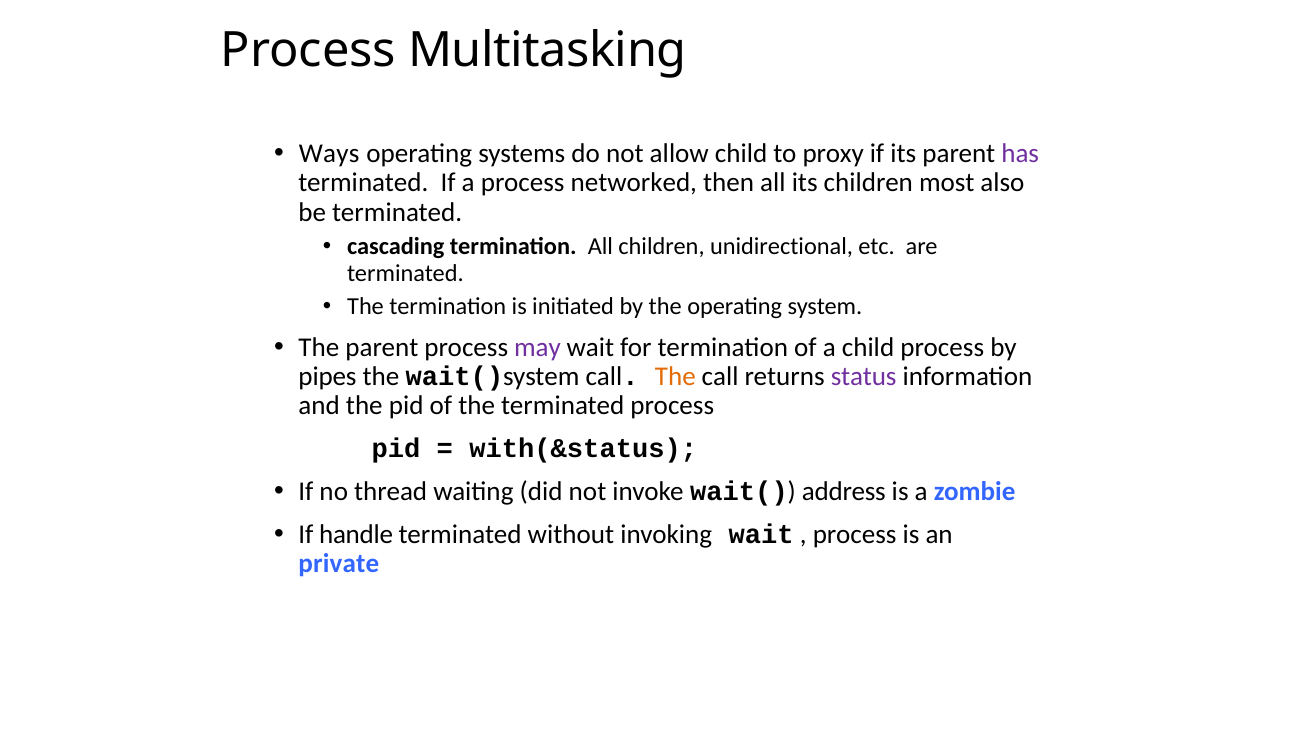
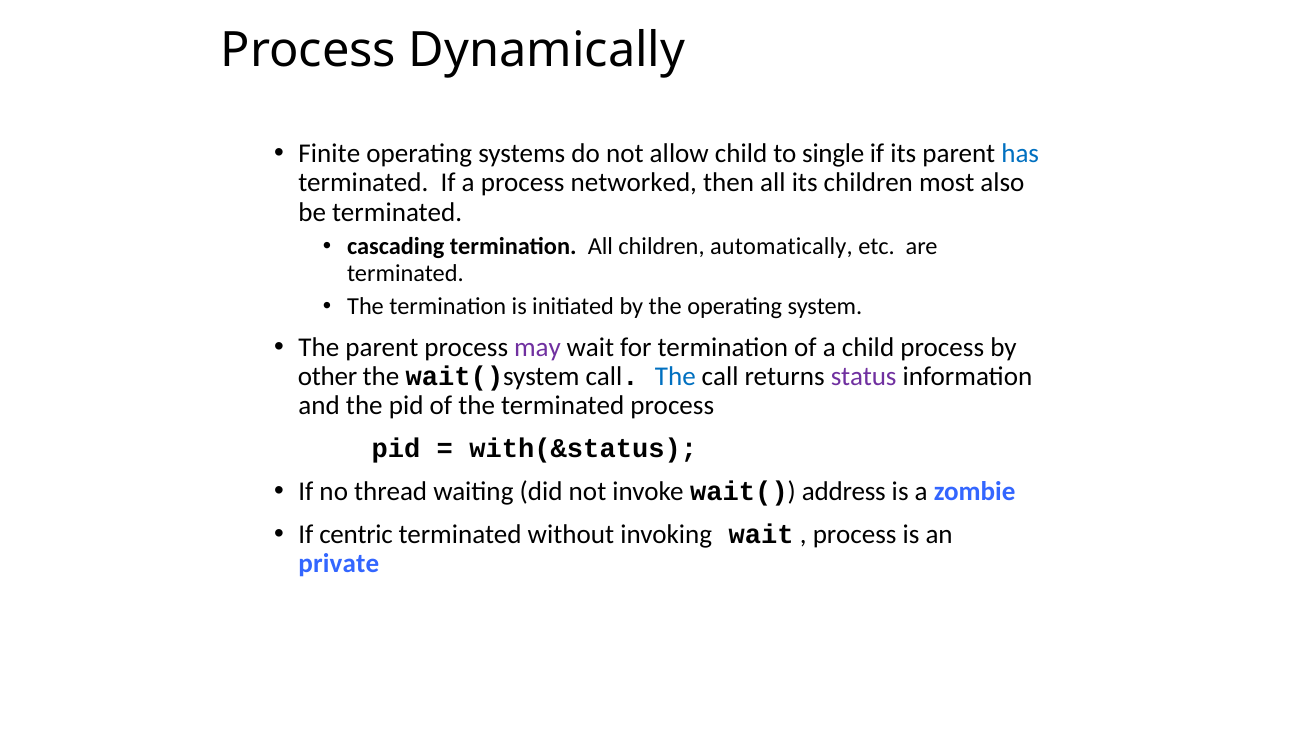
Multitasking: Multitasking -> Dynamically (547, 50)
Ways: Ways -> Finite (329, 154)
proxy: proxy -> single (833, 154)
has colour: purple -> blue (1020, 154)
unidirectional: unidirectional -> automatically (781, 247)
pipes: pipes -> other (328, 377)
The colour: orange -> blue (675, 377)
handle: handle -> centric (356, 534)
